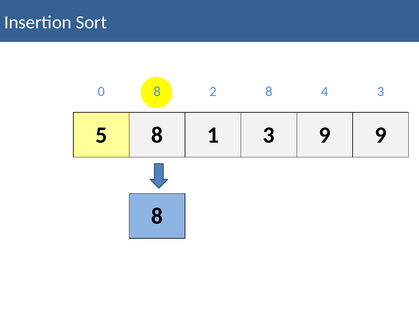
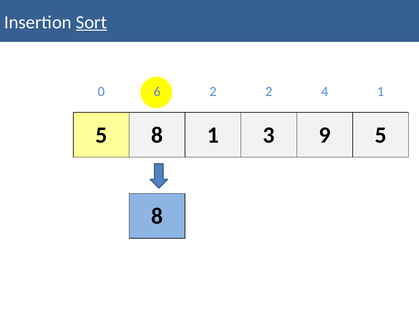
Sort underline: none -> present (91, 22)
0 8: 8 -> 6 (157, 92)
2 8: 8 -> 2 (269, 92)
4 3: 3 -> 1 (381, 92)
9 9: 9 -> 5 (381, 135)
